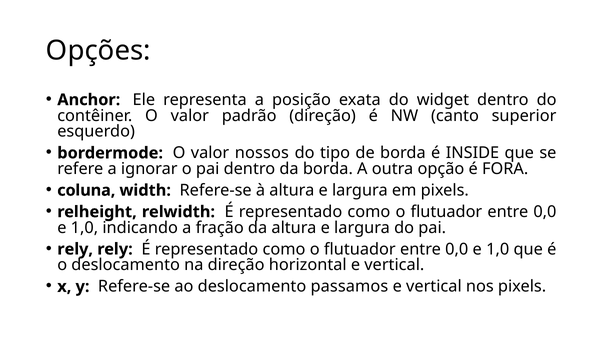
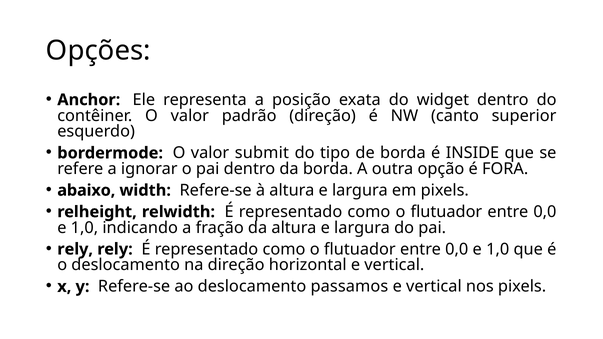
nossos: nossos -> submit (262, 153)
coluna: coluna -> abaixo (86, 190)
